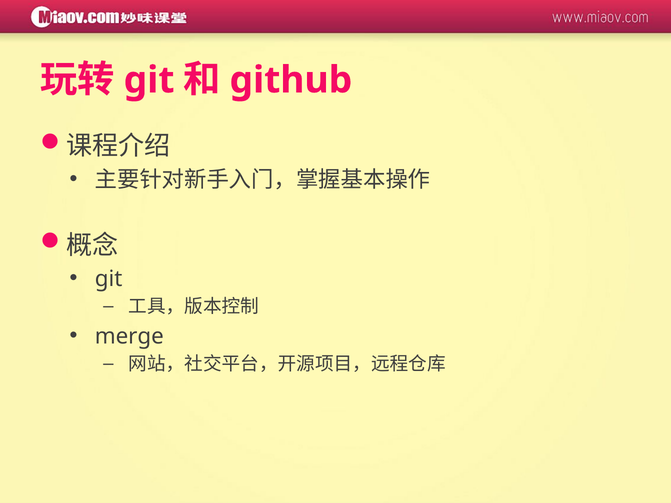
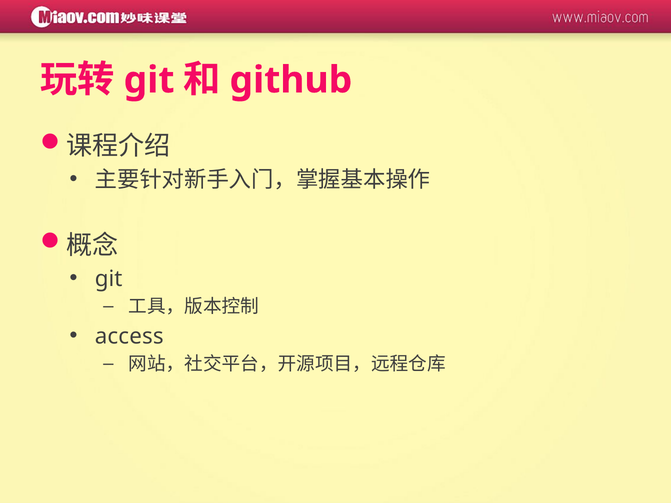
merge: merge -> access (129, 336)
